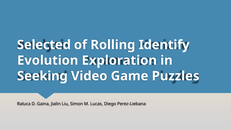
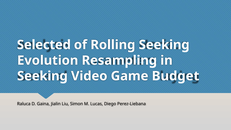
Rolling Identify: Identify -> Seeking (164, 45)
Exploration: Exploration -> Resampling (119, 60)
Puzzles: Puzzles -> Budget (176, 76)
